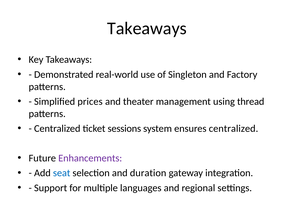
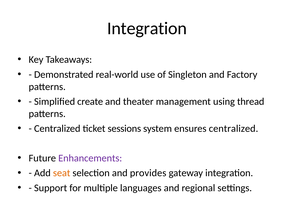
Takeaways: Takeaways -> Integration (147, 28)
prices: prices -> create (90, 102)
seat colour: blue -> orange (62, 173)
duration: duration -> provides (148, 173)
